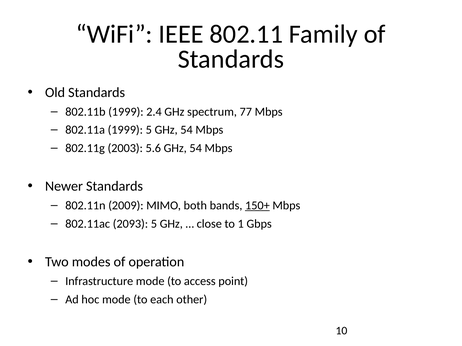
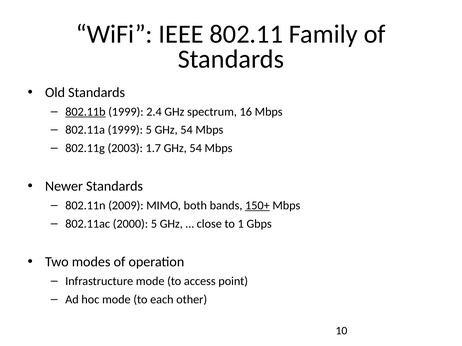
802.11b underline: none -> present (85, 112)
77: 77 -> 16 (246, 112)
5.6: 5.6 -> 1.7 (153, 148)
2093: 2093 -> 2000 (130, 224)
